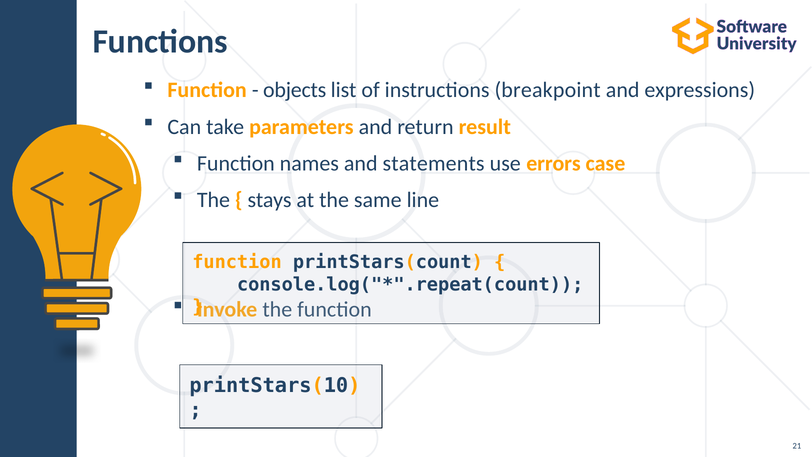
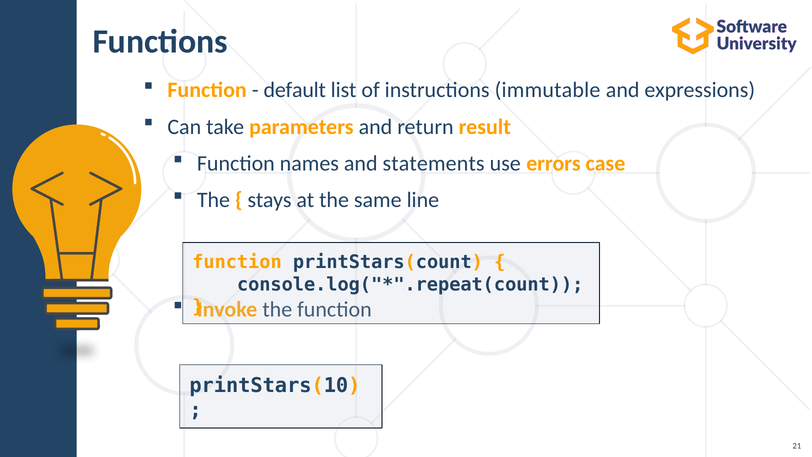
objects: objects -> default (295, 90)
breakpoint: breakpoint -> immutable (548, 90)
